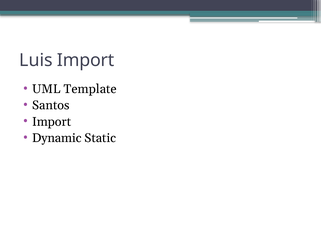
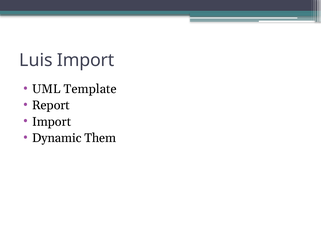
Santos: Santos -> Report (51, 105)
Static: Static -> Them (100, 138)
